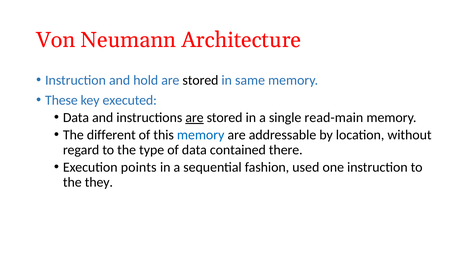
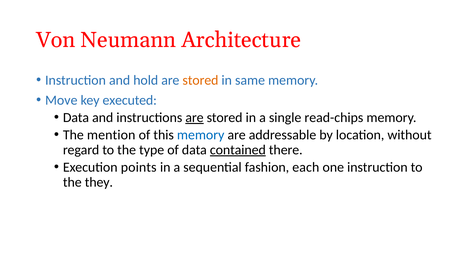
stored colour: black -> orange (200, 80)
These: These -> Move (61, 100)
read-main: read-main -> read-chips (334, 118)
different: different -> mention (111, 135)
contained underline: none -> present (238, 150)
used: used -> each (306, 167)
